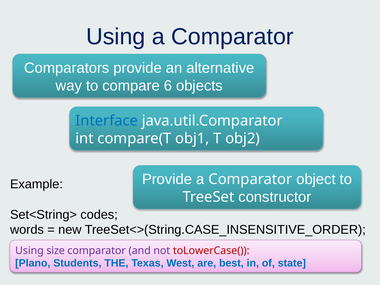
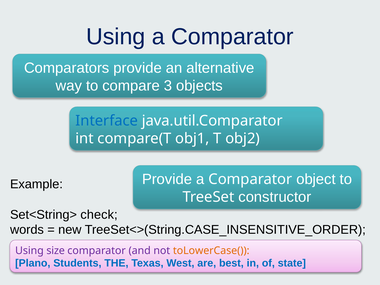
6: 6 -> 3 (168, 86)
codes: codes -> check (99, 215)
toLowerCase( colour: red -> orange (211, 251)
